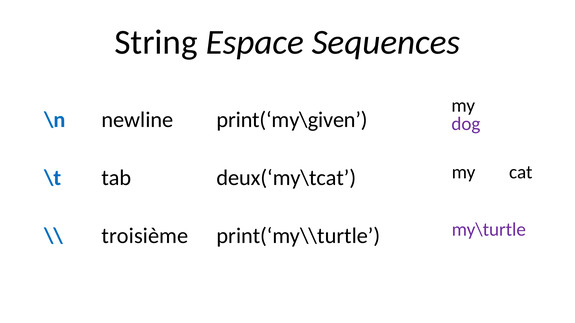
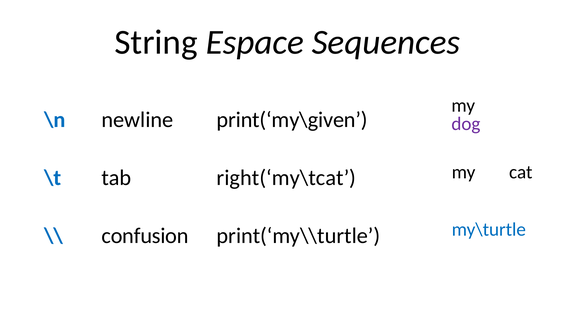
deux(‘my\tcat: deux(‘my\tcat -> right(‘my\tcat (286, 178)
my\turtle colour: purple -> blue (489, 230)
troisième: troisième -> confusion (145, 236)
